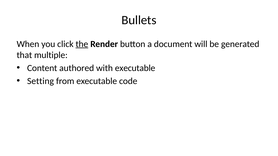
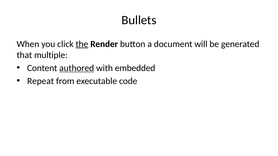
authored underline: none -> present (77, 68)
with executable: executable -> embedded (135, 68)
Setting: Setting -> Repeat (41, 81)
